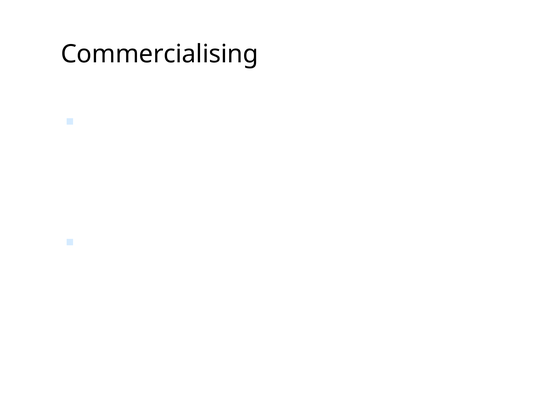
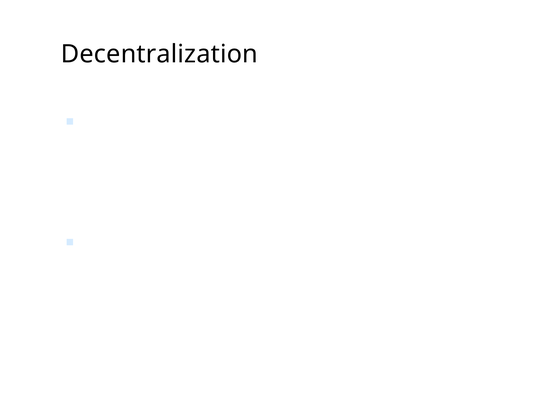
Commercialising: Commercialising -> Decentralization (159, 54)
